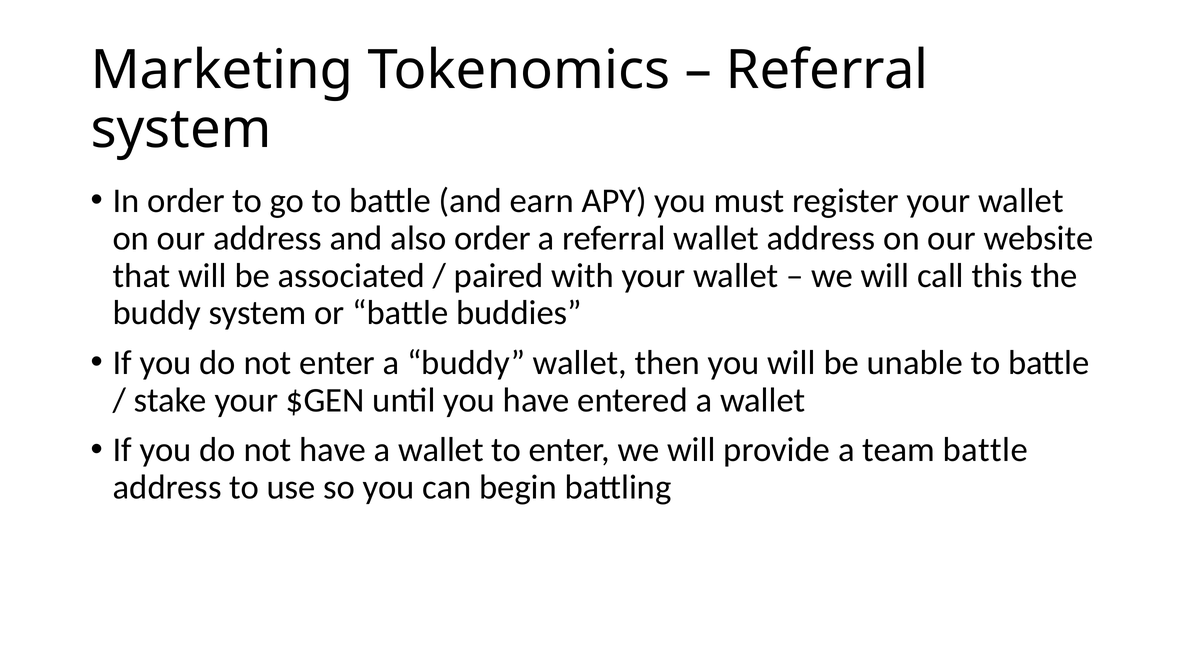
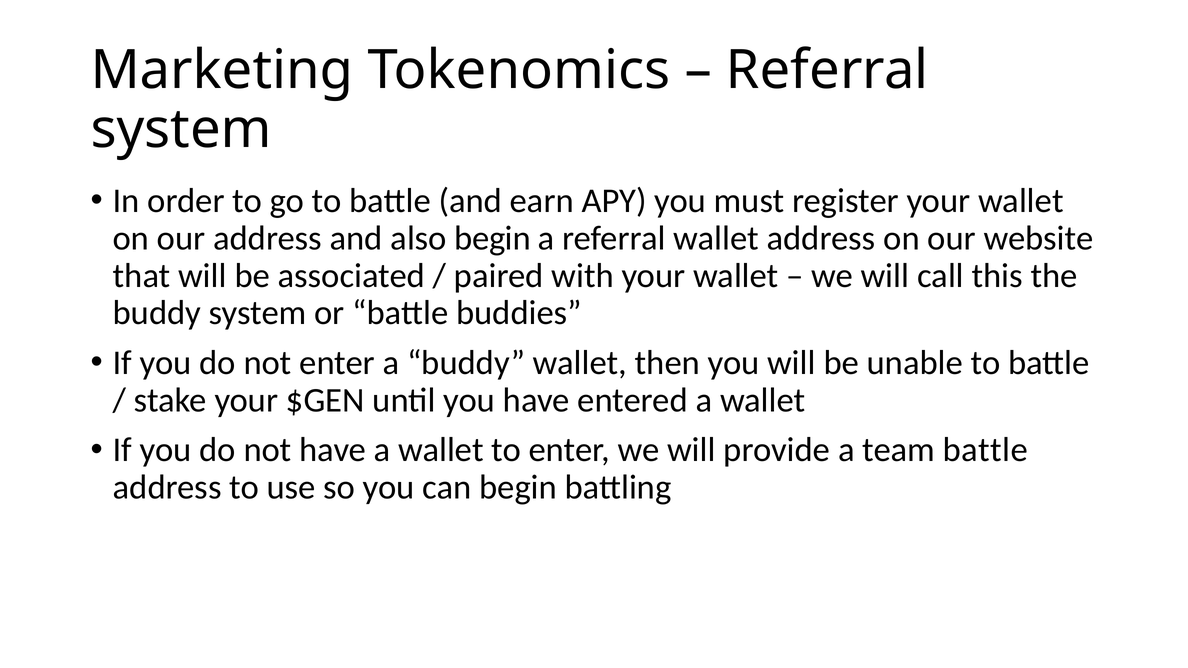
also order: order -> begin (493, 238)
